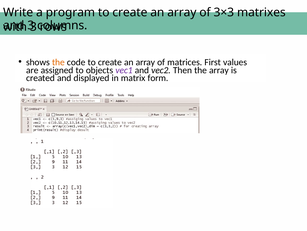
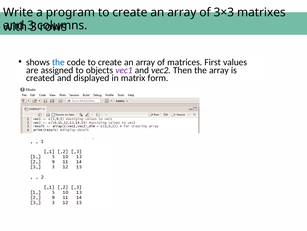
the colour: orange -> blue (58, 62)
